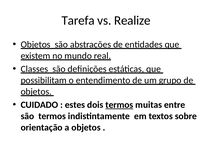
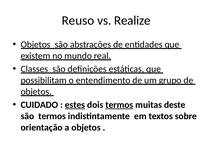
Tarefa: Tarefa -> Reuso (78, 21)
estes underline: none -> present (75, 105)
entre: entre -> deste (175, 105)
